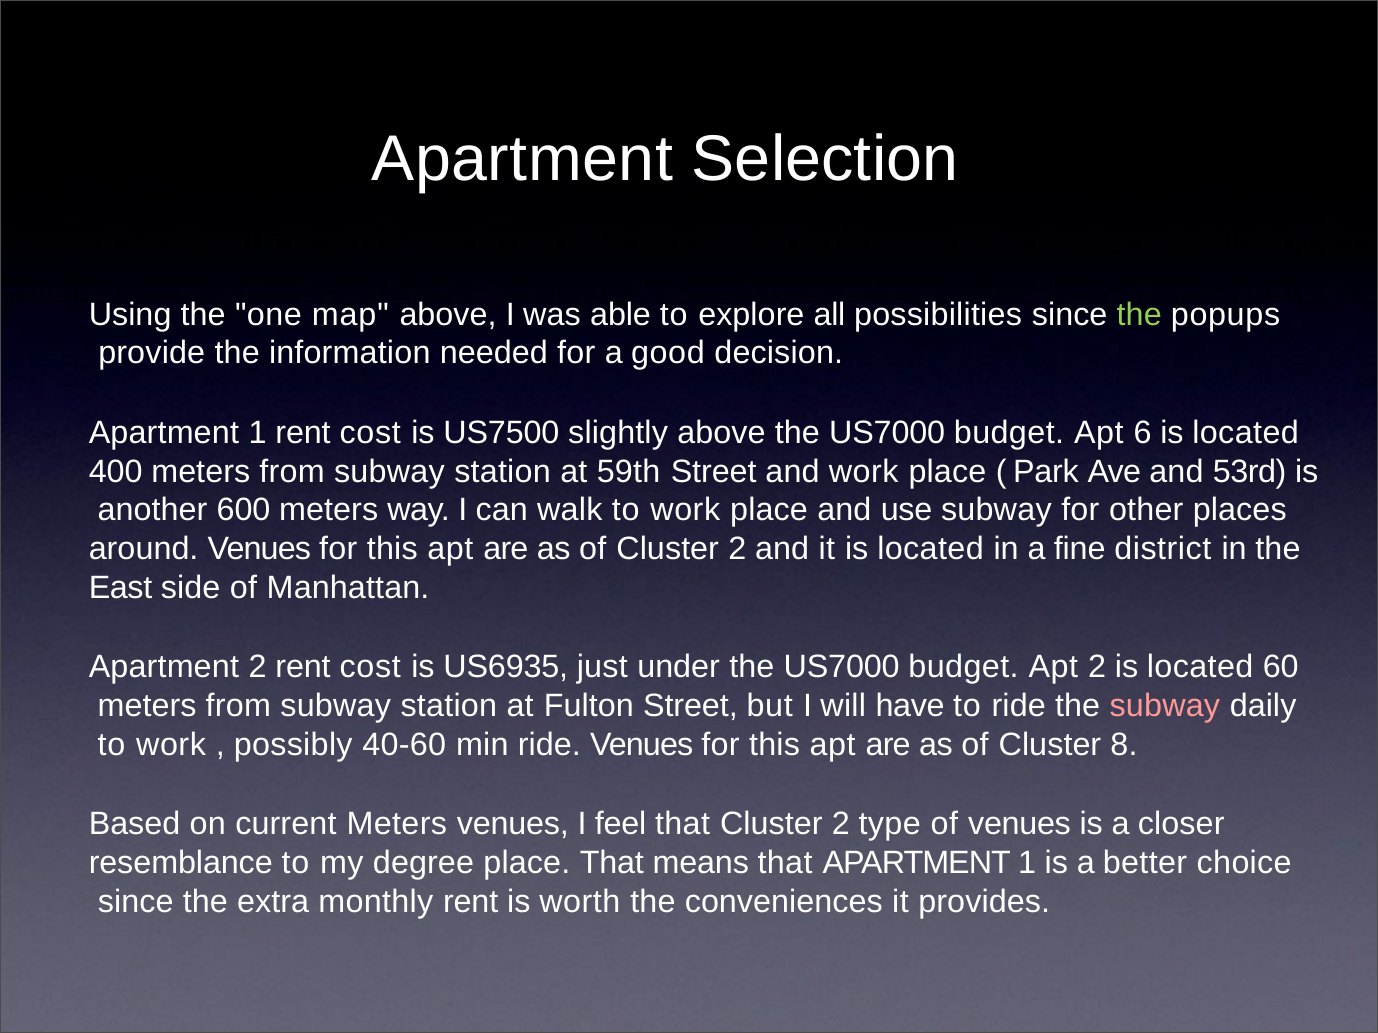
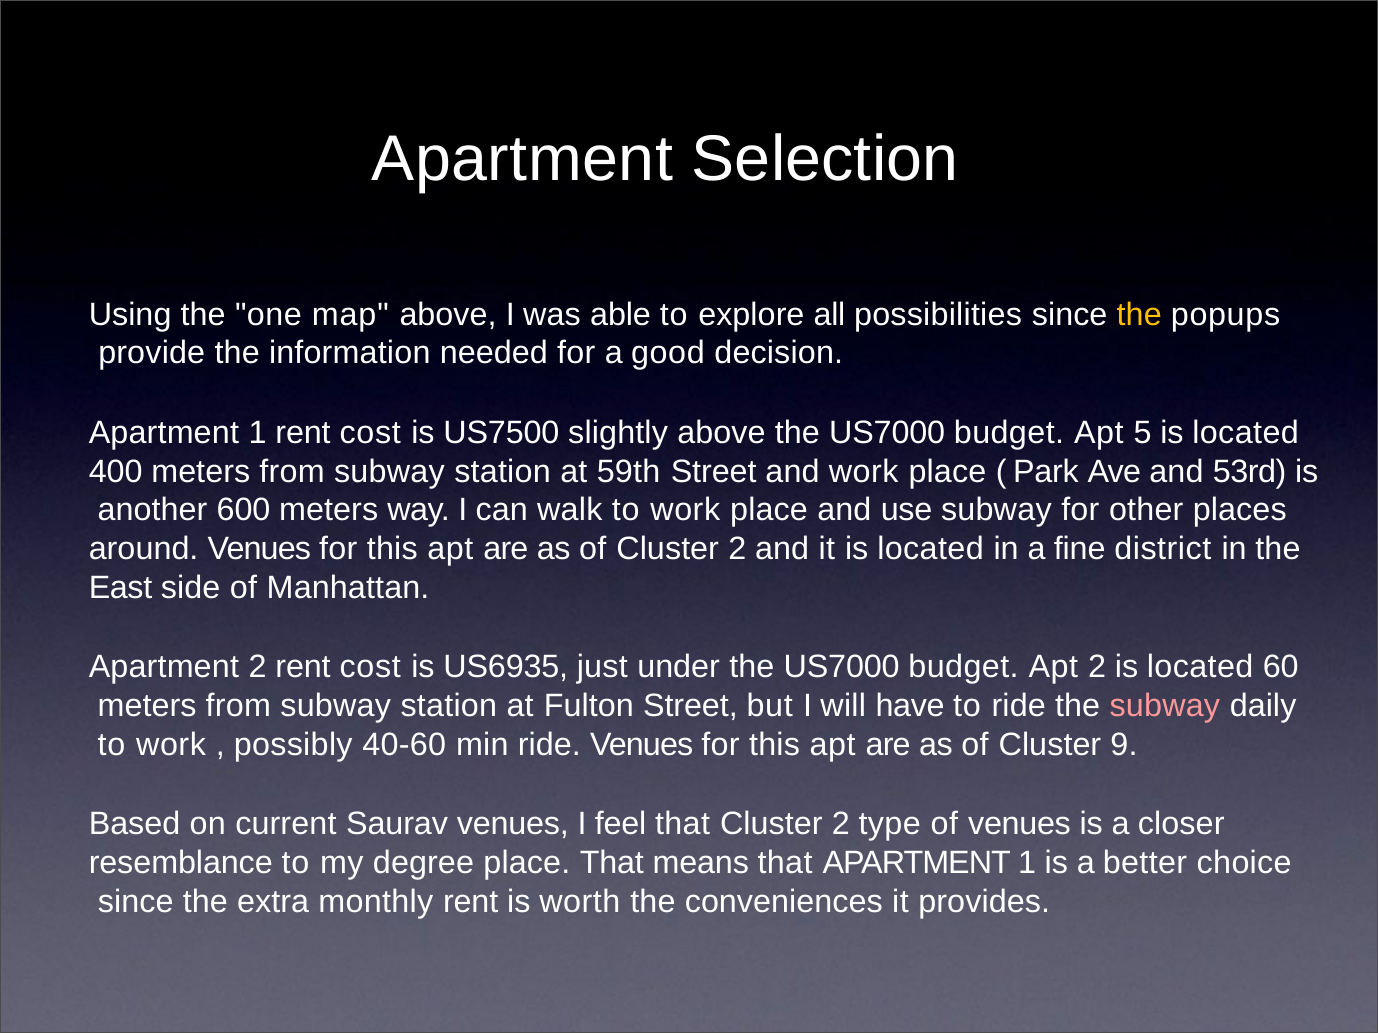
the colour: light green -> yellow (1139, 315)
6: 6 -> 5 (1143, 433)
8: 8 -> 9 (1124, 745)
current Meters: Meters -> Saurav (397, 824)
